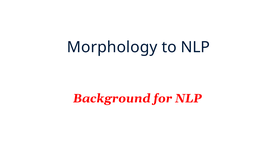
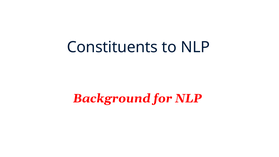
Morphology: Morphology -> Constituents (112, 47)
